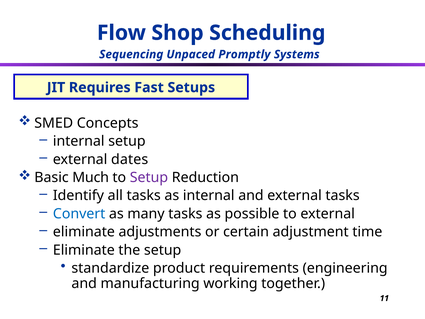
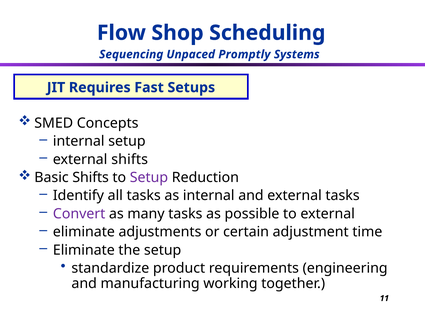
external dates: dates -> shifts (130, 159)
Basic Much: Much -> Shifts (91, 177)
Convert colour: blue -> purple (79, 214)
